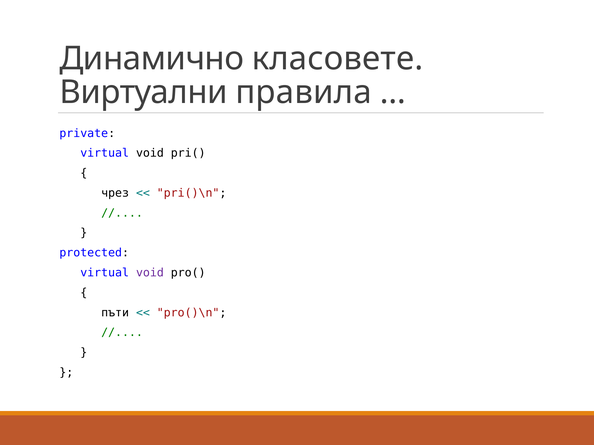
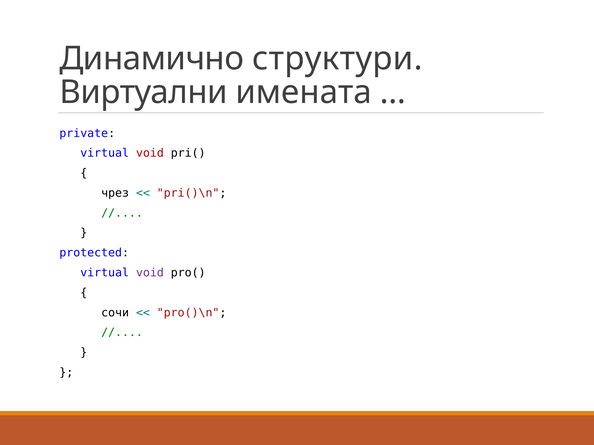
класовете: класовете -> структури (337, 59)
правила: правила -> имената (304, 92)
void colour: black -> red (150, 153)
пъти: пъти -> сочи (115, 313)
